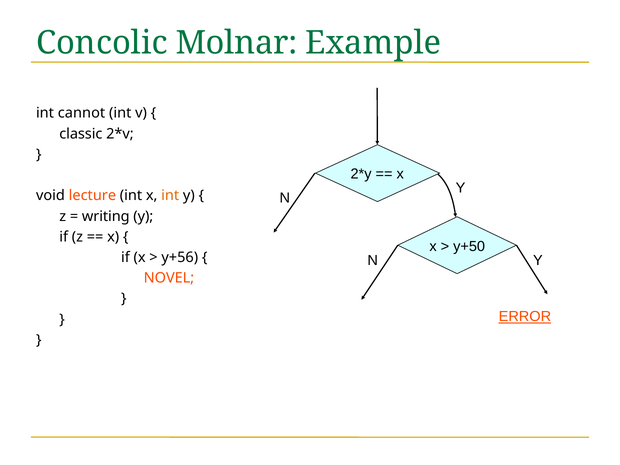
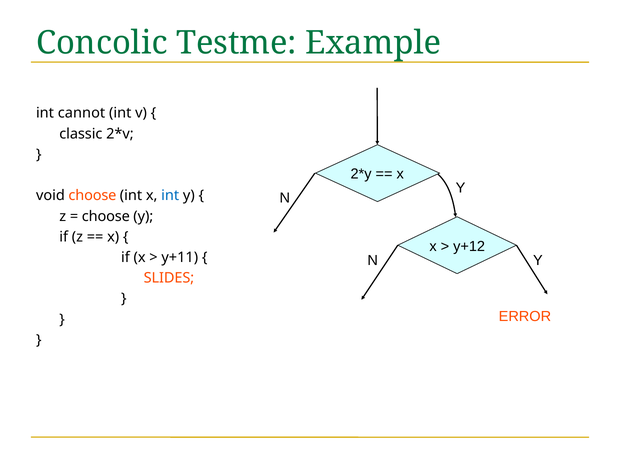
Molnar: Molnar -> Testme (236, 43)
void lecture: lecture -> choose (92, 196)
int colour: orange -> blue (170, 196)
writing: writing -> choose (106, 216)
y+50: y+50 -> y+12 (469, 247)
y+56: y+56 -> y+11 (180, 257)
NOVEL: NOVEL -> SLIDES (169, 278)
ERROR underline: present -> none (525, 317)
